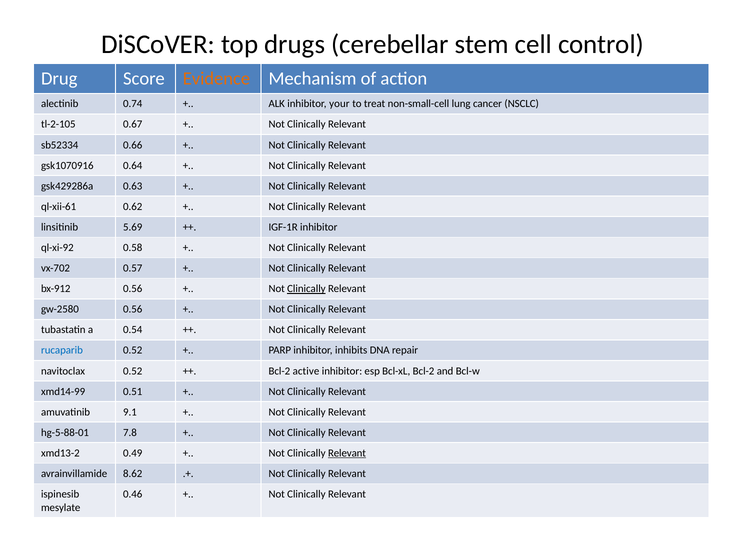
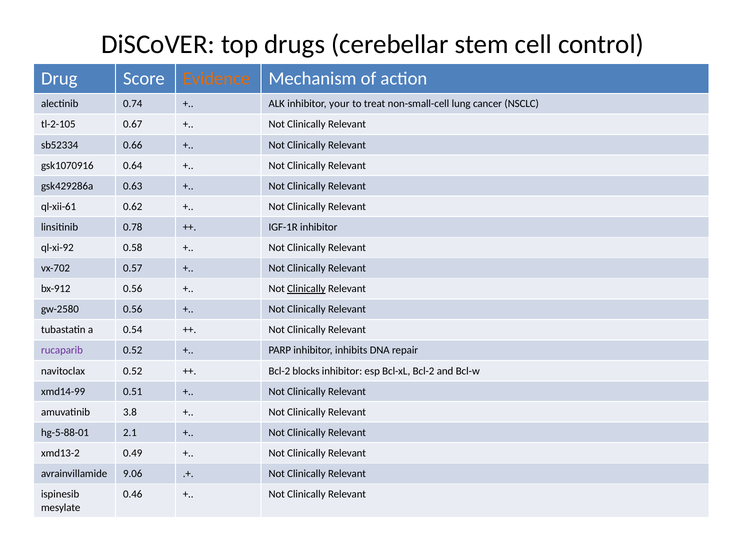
5.69: 5.69 -> 0.78 (133, 227)
rucaparib colour: blue -> purple (62, 350)
active: active -> blocks (306, 371)
9.1: 9.1 -> 3.8 (130, 412)
7.8: 7.8 -> 2.1 (130, 432)
Relevant underline: present -> none (347, 453)
8.62: 8.62 -> 9.06 (133, 473)
